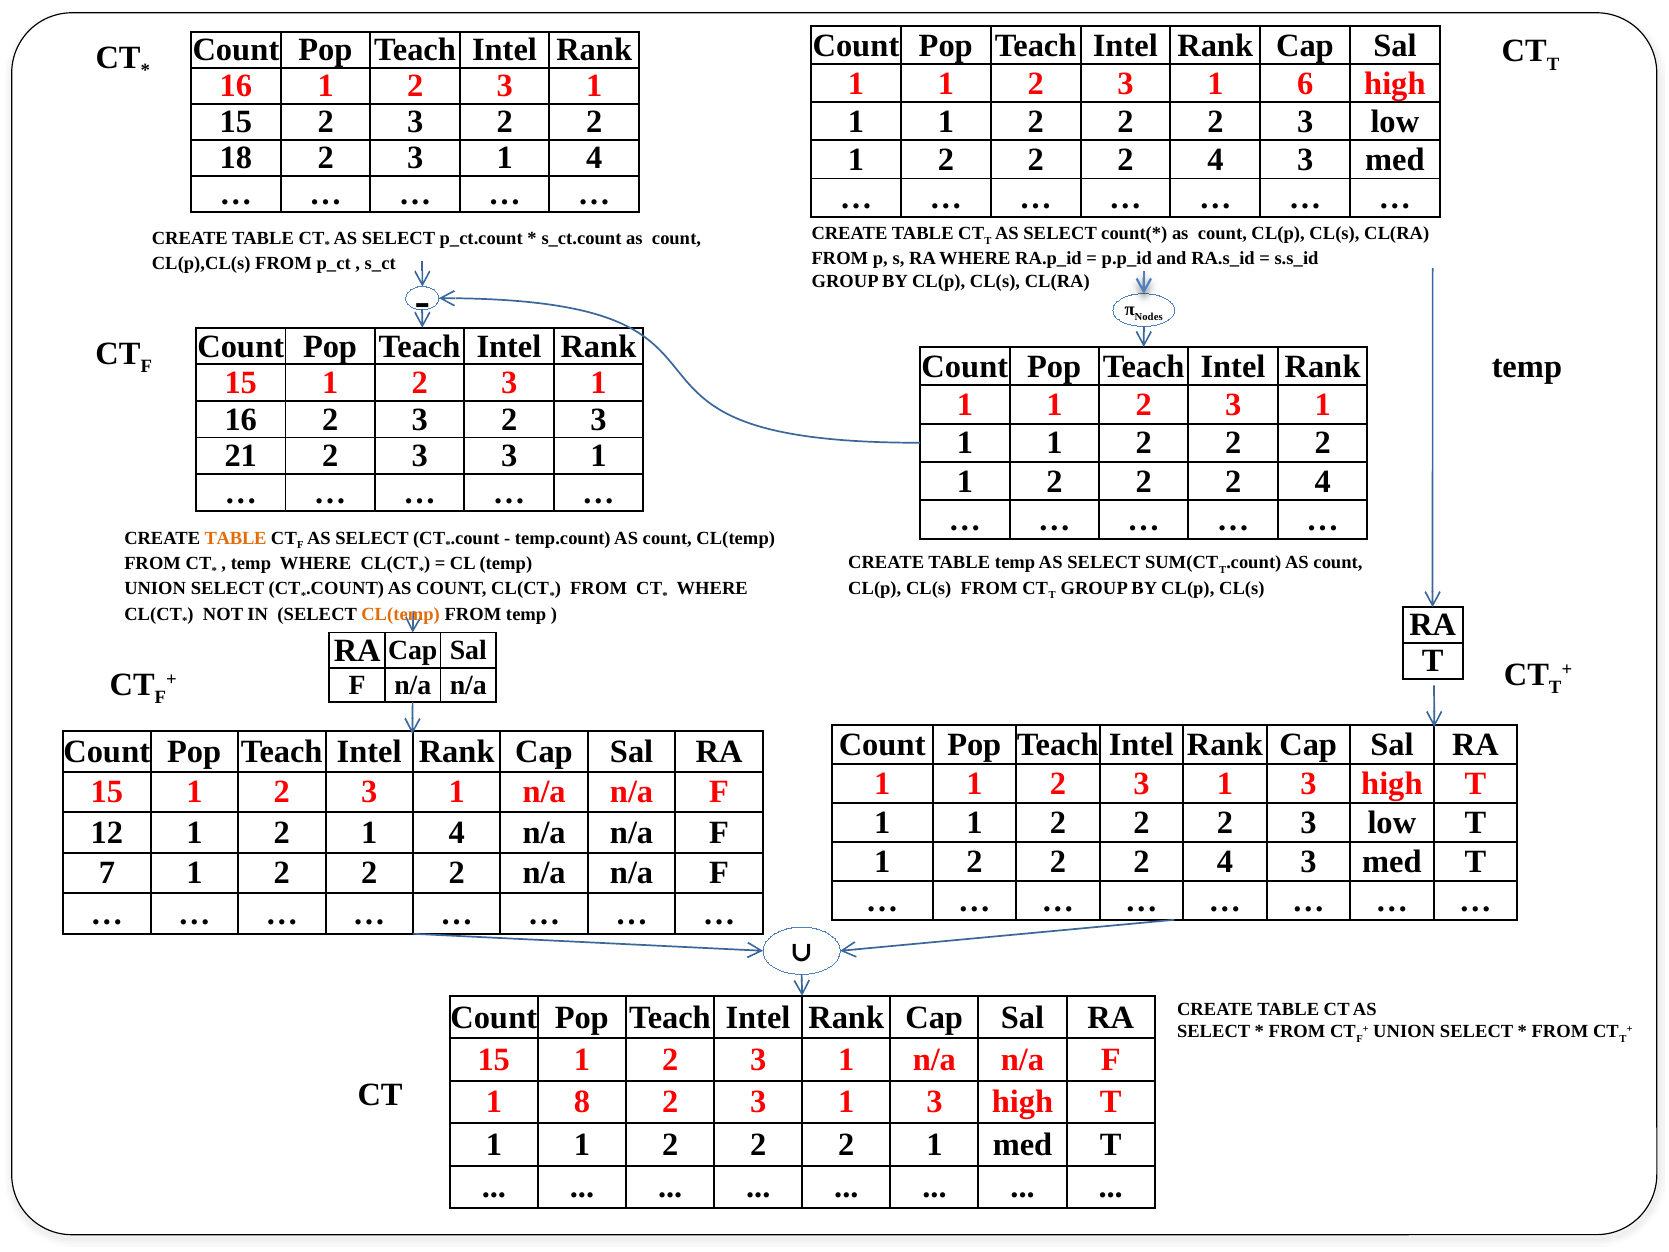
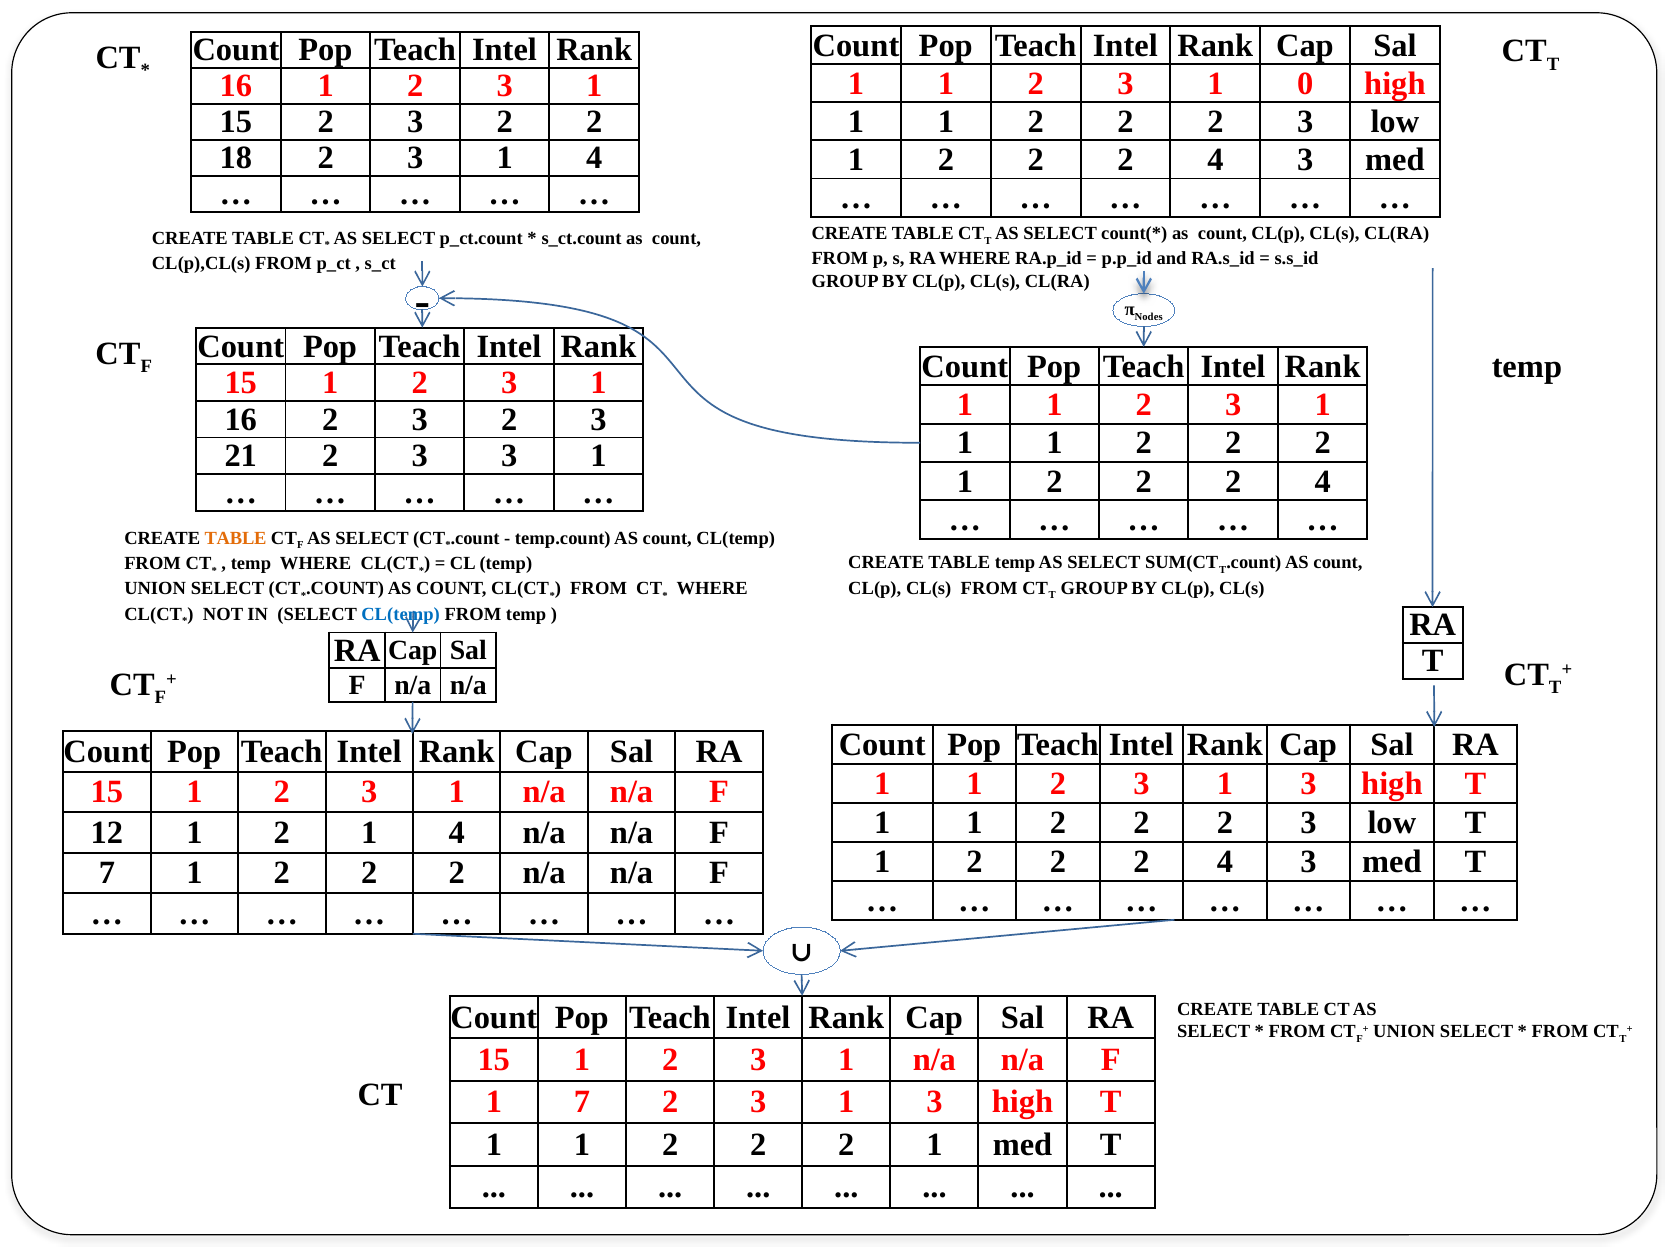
6: 6 -> 0 (1305, 84)
CL(temp colour: orange -> blue (401, 614)
1 8: 8 -> 7 (582, 1102)
